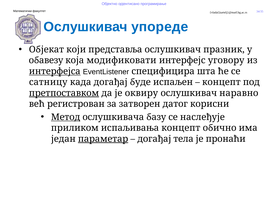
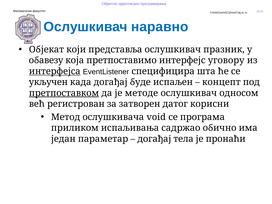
упореде: упореде -> наравно (160, 27)
модификовати: модификовати -> претпоставимо (122, 60)
сатницу: сатницу -> укључен (48, 82)
оквиру: оквиру -> методе (141, 93)
наравно: наравно -> односом (239, 93)
Метод underline: present -> none (66, 117)
базу: базу -> void (156, 117)
наслеђује: наслеђује -> програма (202, 117)
испаљивања концепт: концепт -> садржао (181, 128)
параметар underline: present -> none (103, 139)
